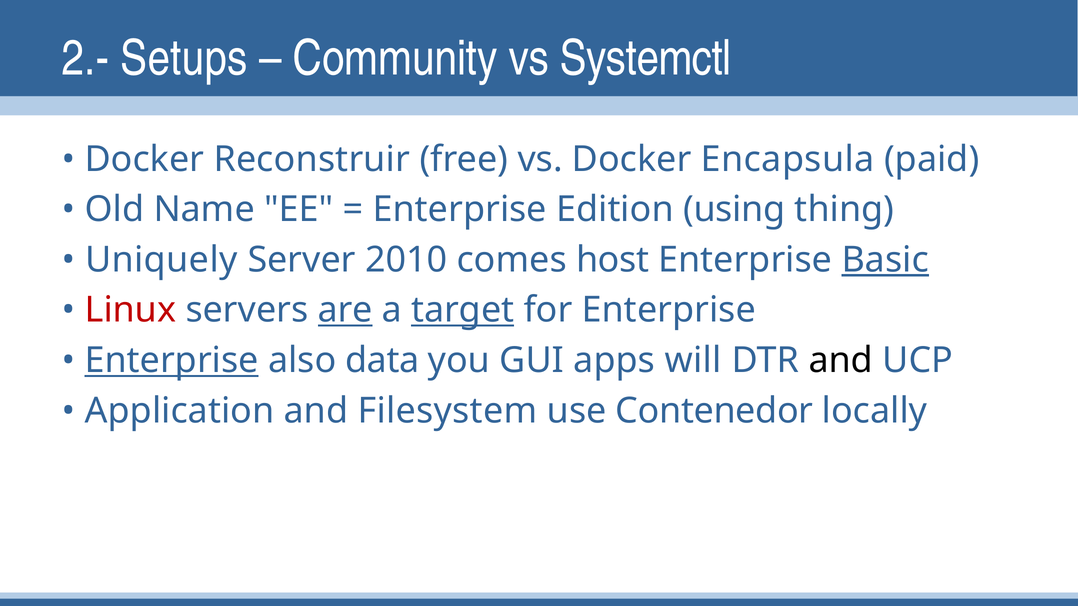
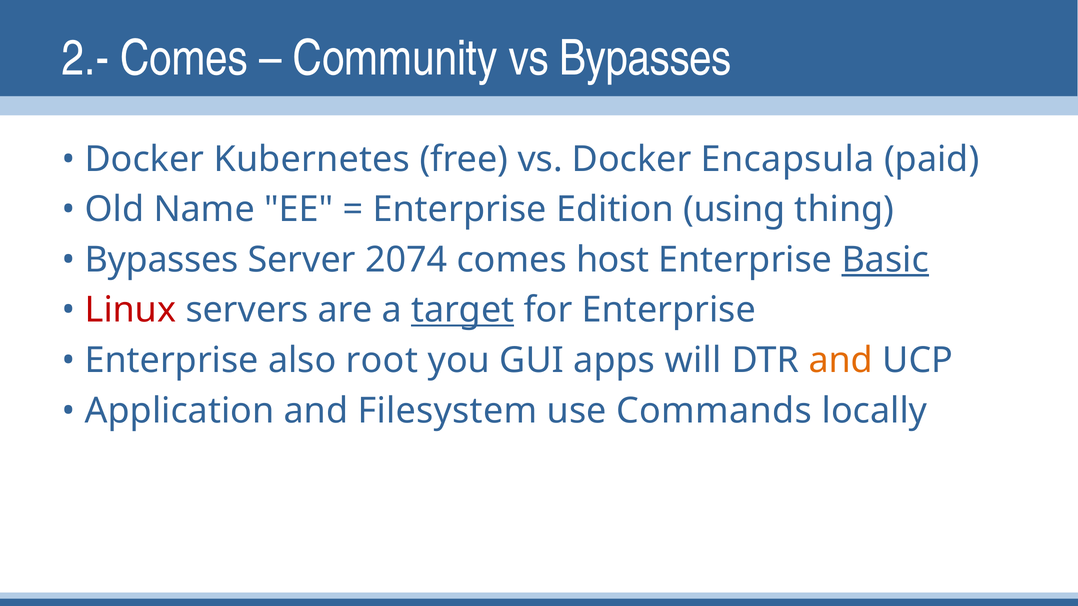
2.- Setups: Setups -> Comes (184, 58)
vs Systemctl: Systemctl -> Bypasses (646, 58)
Reconstruir: Reconstruir -> Kubernetes (312, 159)
Uniquely: Uniquely -> Bypasses (162, 260)
2010: 2010 -> 2074 (406, 260)
are underline: present -> none (345, 310)
Enterprise underline: present -> none (172, 361)
data: data -> root (382, 361)
and colour: black -> orange (841, 361)
Contenedor: Contenedor -> Commands (714, 411)
